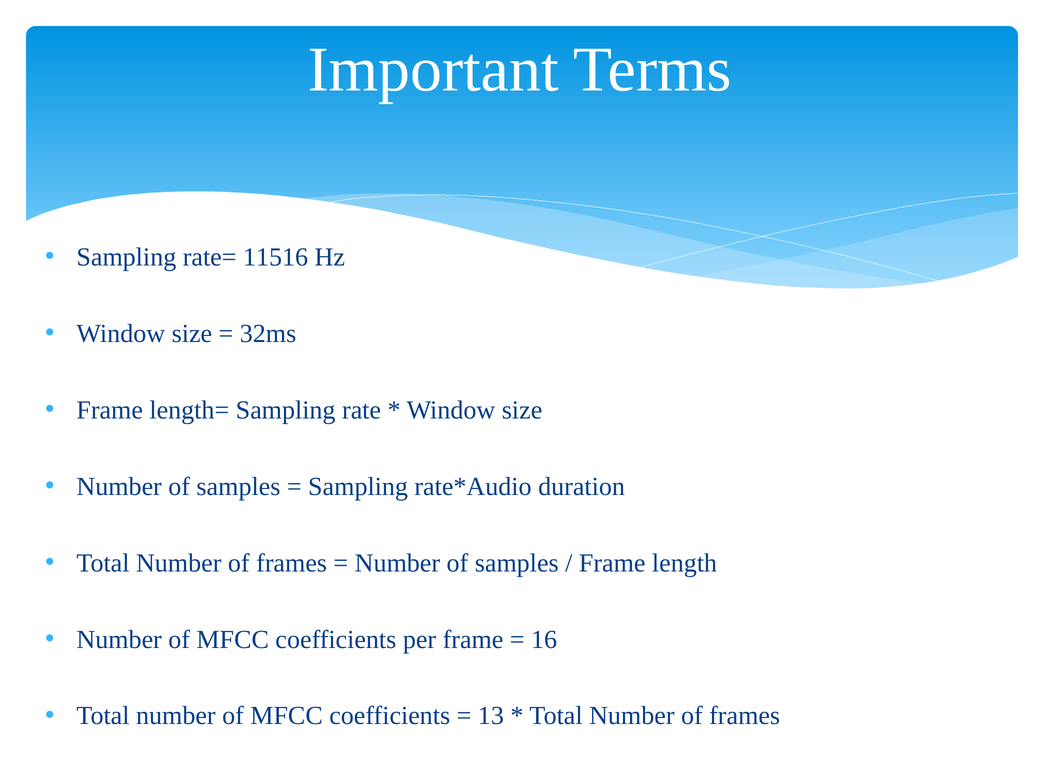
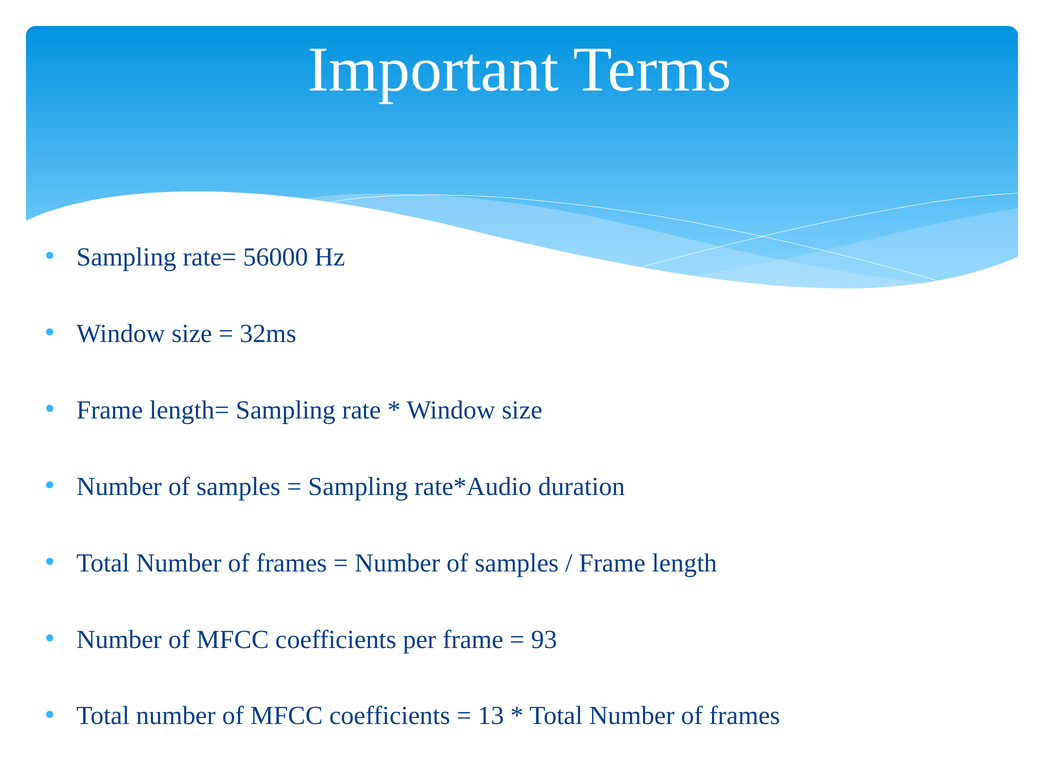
11516: 11516 -> 56000 (276, 257)
16: 16 -> 93 (544, 640)
